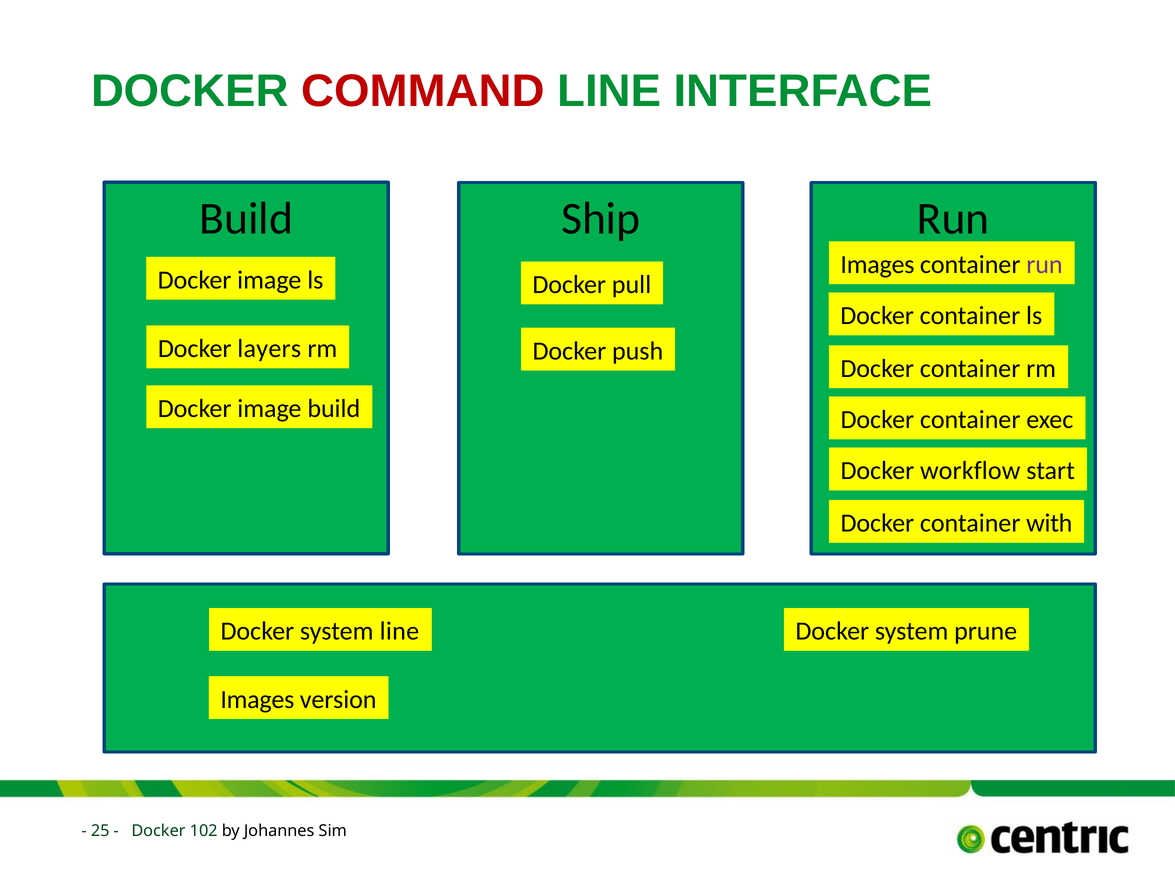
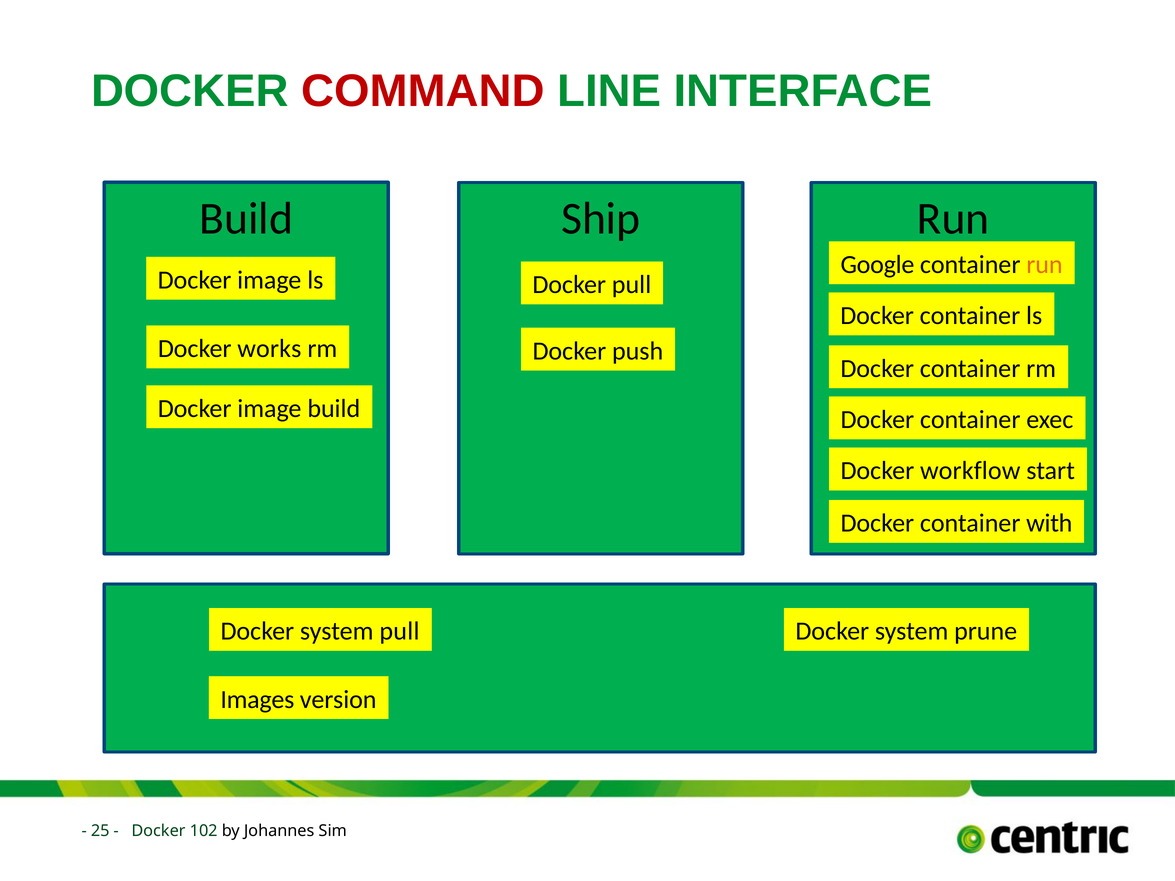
Images: Images -> Google (877, 265)
run colour: purple -> orange (1044, 265)
layers: layers -> works (269, 349)
system line: line -> pull (399, 631)
